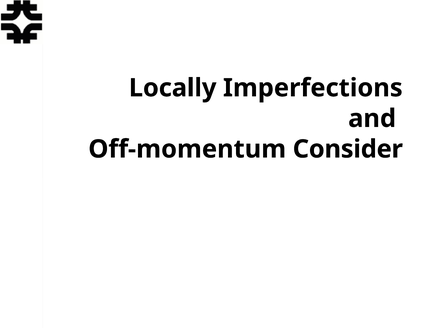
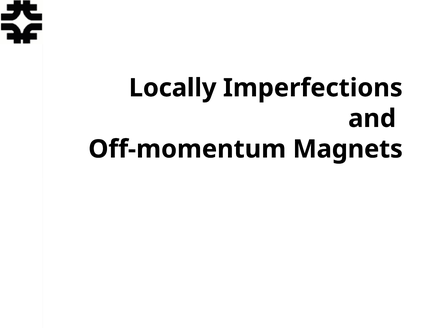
Consider: Consider -> Magnets (348, 149)
